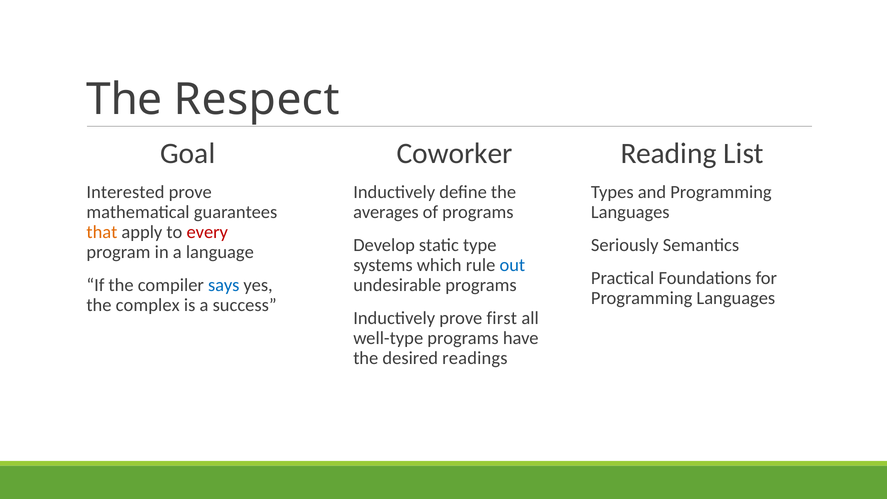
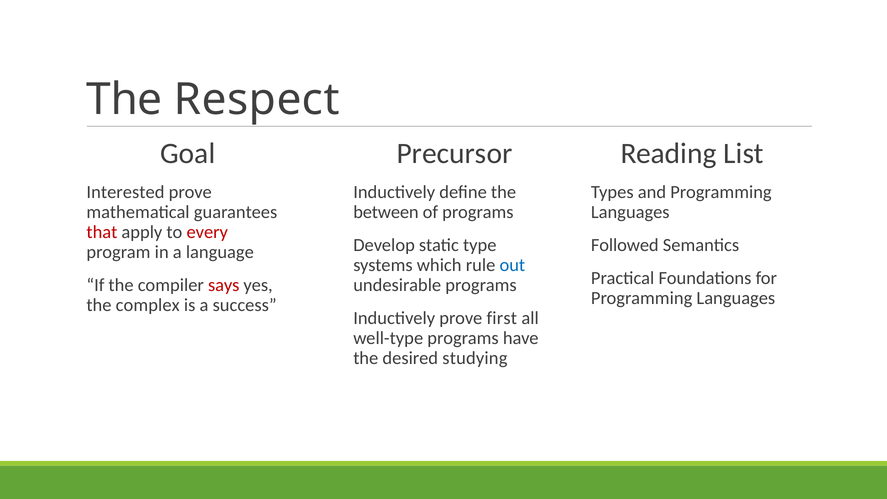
Coworker: Coworker -> Precursor (454, 153)
averages: averages -> between (386, 212)
that colour: orange -> red (102, 232)
Seriously: Seriously -> Followed (625, 245)
says colour: blue -> red (224, 285)
readings: readings -> studying (475, 358)
